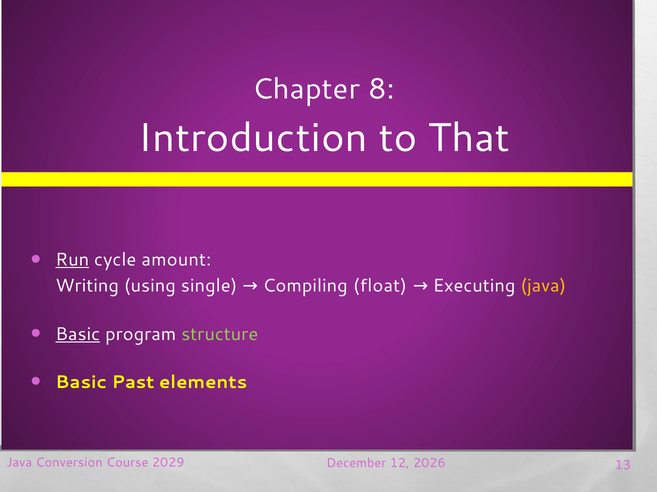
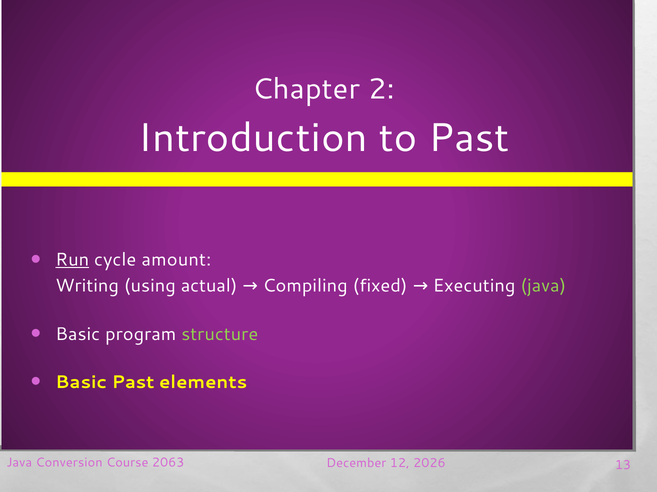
8: 8 -> 2 (381, 89)
to That: That -> Past (469, 138)
single: single -> actual (209, 286)
float: float -> fixed (380, 286)
java colour: yellow -> light green (543, 286)
Basic underline: present -> none (78, 335)
2029: 2029 -> 2063 (168, 463)
